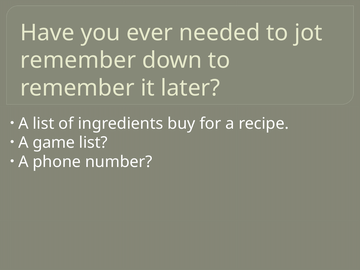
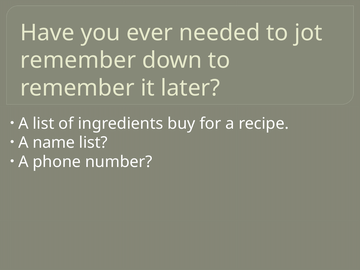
game: game -> name (54, 143)
